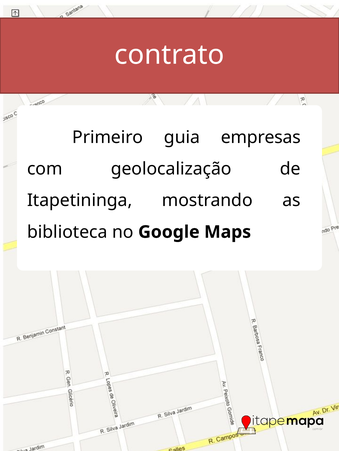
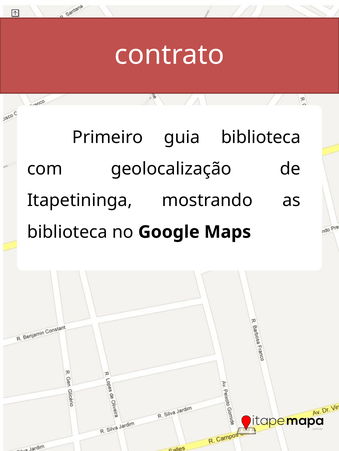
guia empresas: empresas -> biblioteca (261, 138)
